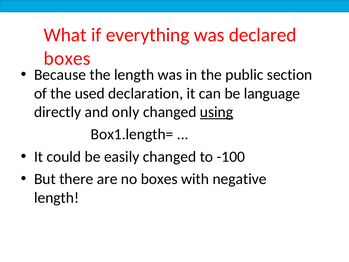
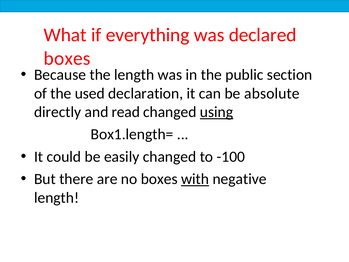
language: language -> absolute (272, 93)
only: only -> read (126, 112)
with underline: none -> present (195, 179)
